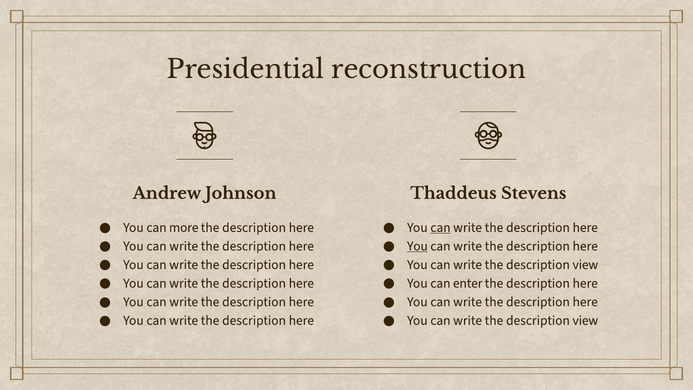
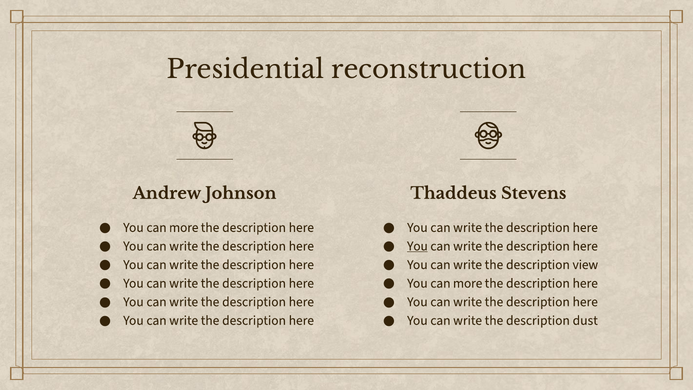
can underline: present -> none (440, 227)
enter: enter -> more (468, 283)
view: view -> dust (585, 320)
